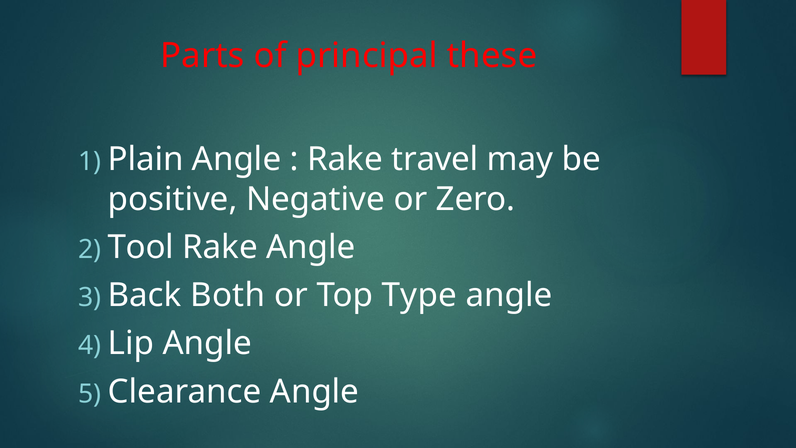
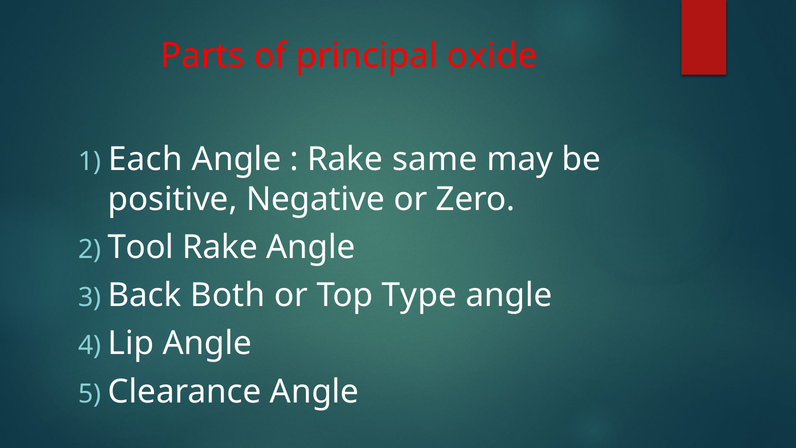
these: these -> oxide (492, 56)
Plain: Plain -> Each (145, 159)
travel: travel -> same (435, 159)
